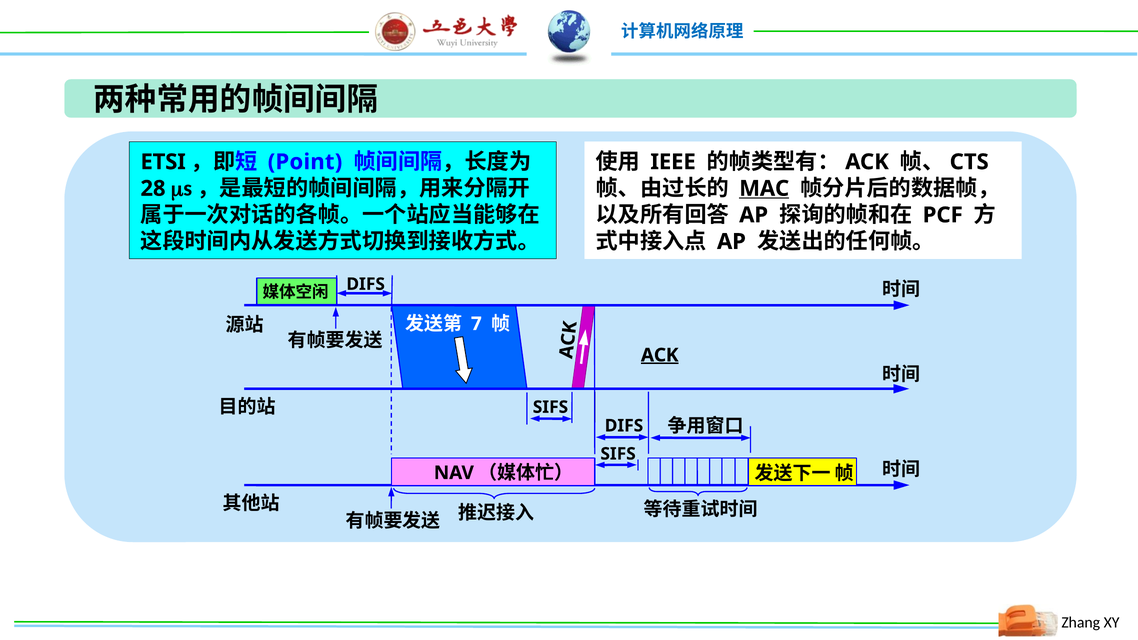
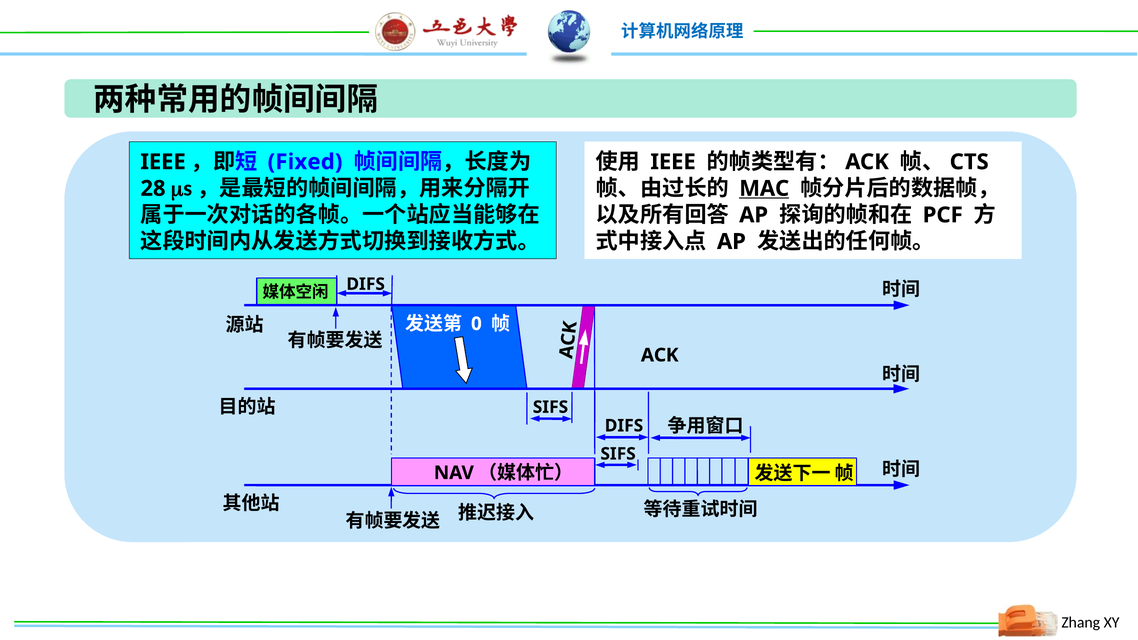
ETSI: ETSI -> IEEE (163, 162)
Point: Point -> Fixed (305, 162)
7: 7 -> 0 (476, 324)
ACK underline: present -> none (660, 355)
